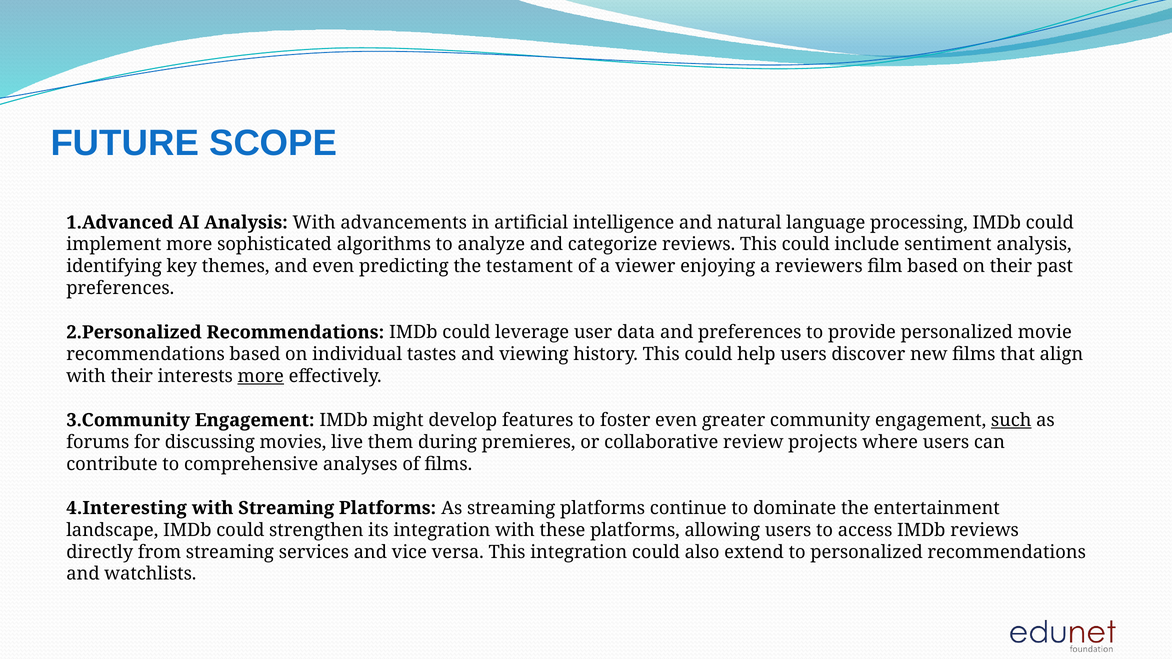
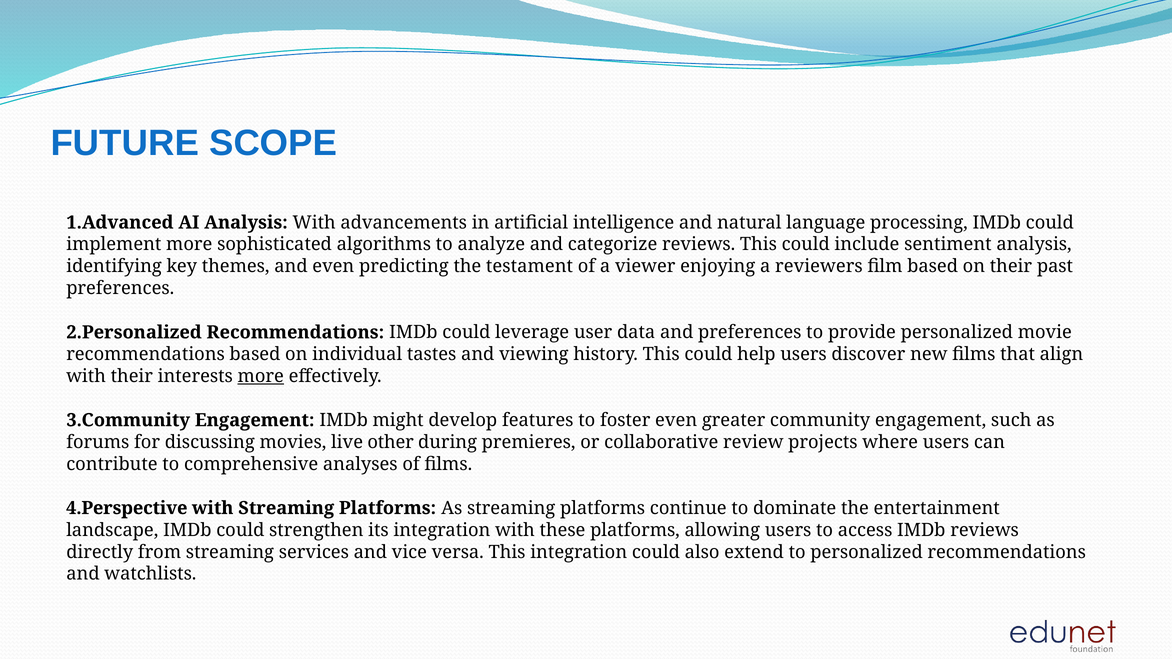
such underline: present -> none (1011, 420)
them: them -> other (391, 442)
4.Interesting: 4.Interesting -> 4.Perspective (127, 508)
